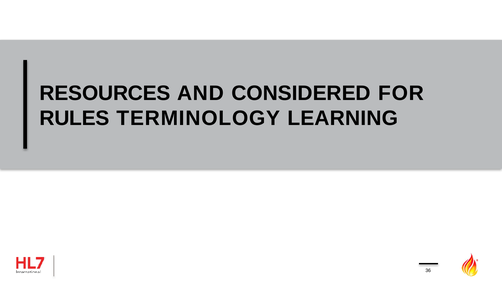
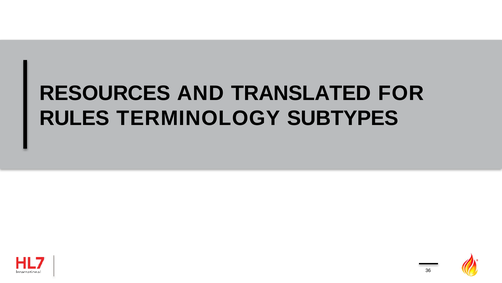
CONSIDERED: CONSIDERED -> TRANSLATED (301, 93)
LEARNING: LEARNING -> SUBTYPES (343, 118)
